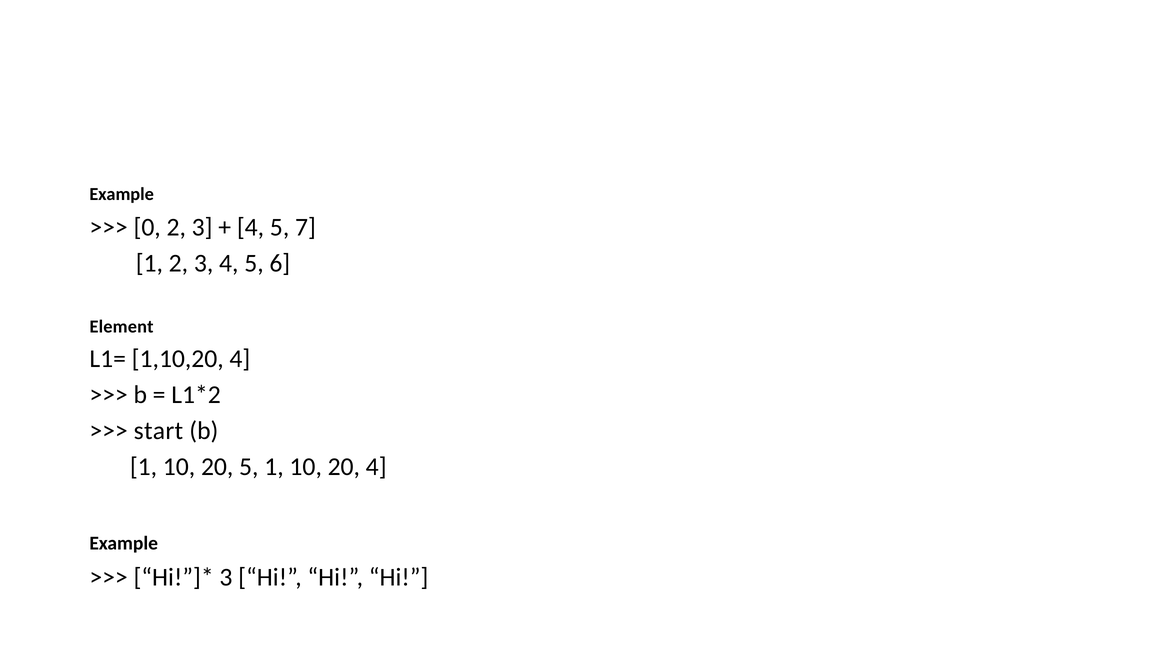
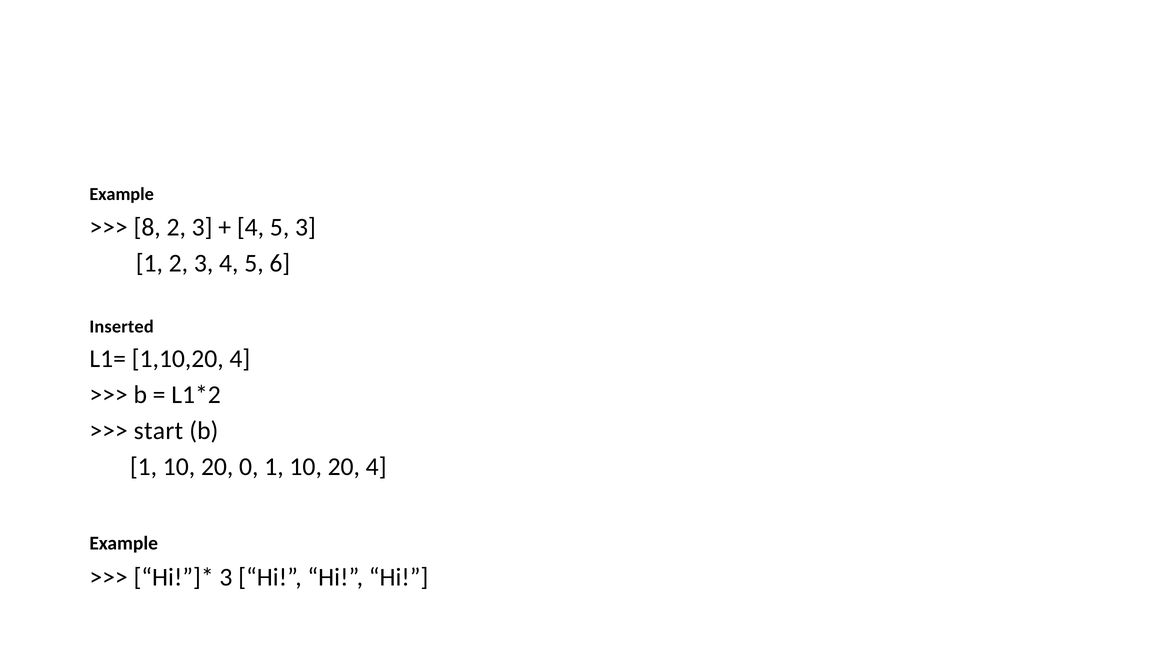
0: 0 -> 8 (147, 227)
5 7: 7 -> 3 (305, 227)
Element: Element -> Inserted (122, 327)
20 5: 5 -> 0 (249, 467)
